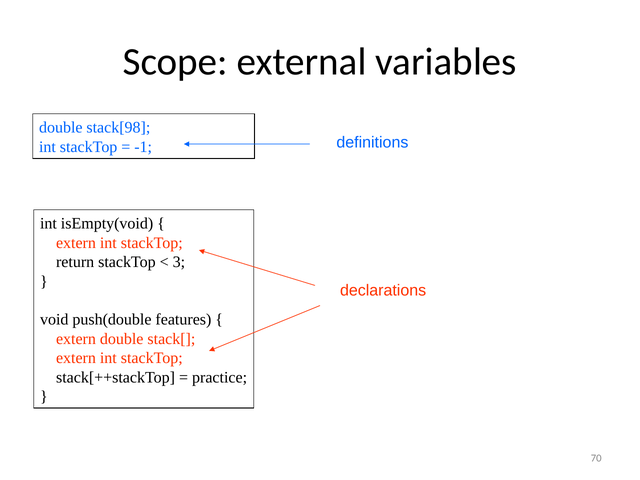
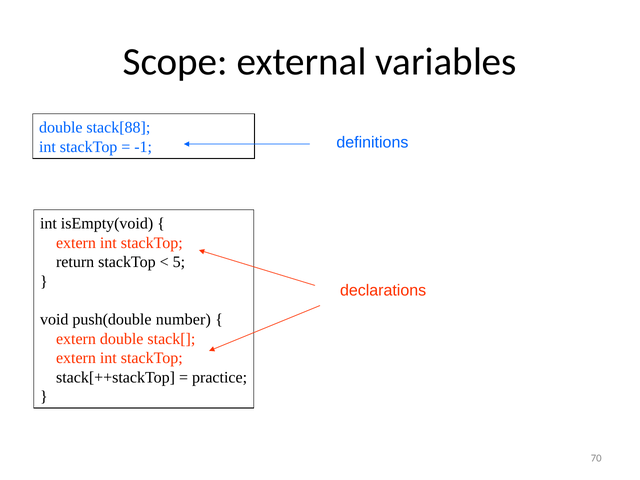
stack[98: stack[98 -> stack[88 (118, 128)
3: 3 -> 5 (179, 262)
features: features -> number (183, 320)
